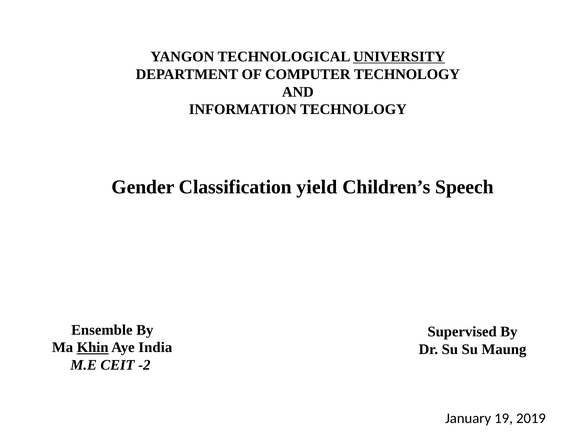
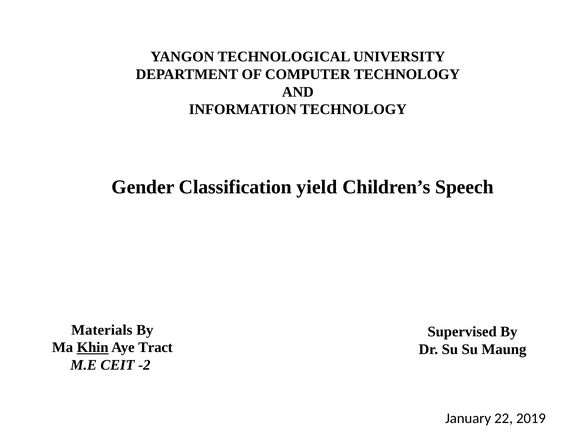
UNIVERSITY underline: present -> none (399, 57)
Ensemble: Ensemble -> Materials (102, 330)
India: India -> Tract (155, 347)
19: 19 -> 22 (504, 418)
